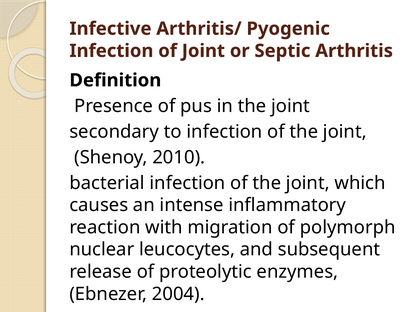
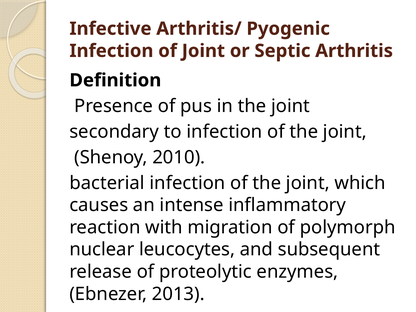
2004: 2004 -> 2013 (178, 294)
